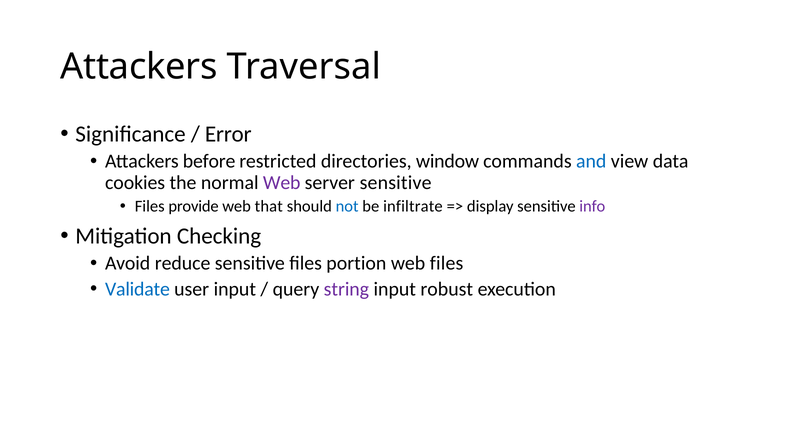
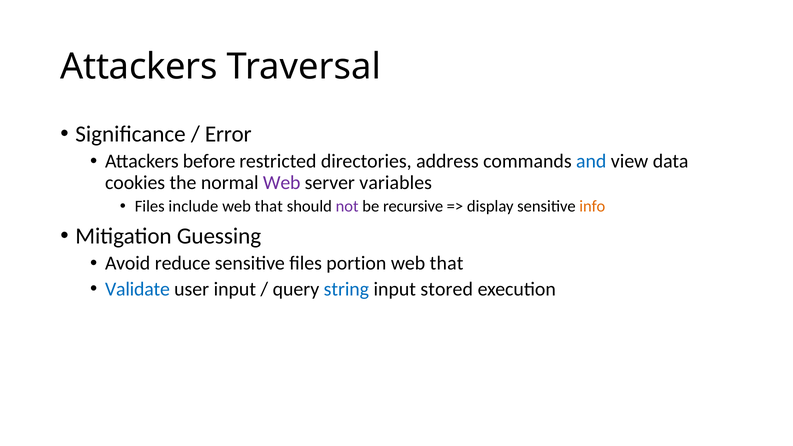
window: window -> address (447, 161)
server sensitive: sensitive -> variables (396, 183)
provide: provide -> include (193, 207)
not colour: blue -> purple (347, 207)
infiltrate: infiltrate -> recursive (413, 207)
info colour: purple -> orange (592, 207)
Checking: Checking -> Guessing (219, 236)
files: files -> that (447, 263)
string colour: purple -> blue (346, 289)
robust: robust -> stored (447, 289)
